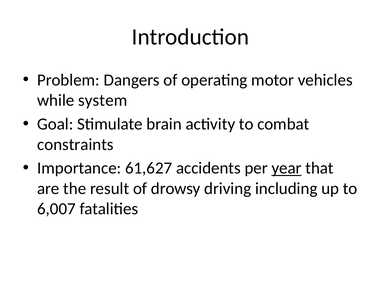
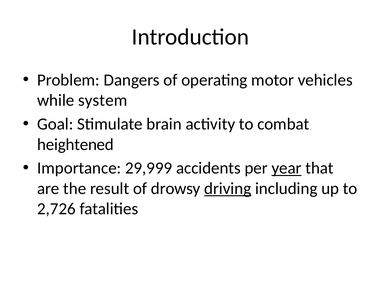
constraints: constraints -> heightened (75, 144)
61,627: 61,627 -> 29,999 (149, 168)
driving underline: none -> present (228, 188)
6,007: 6,007 -> 2,726 (56, 209)
